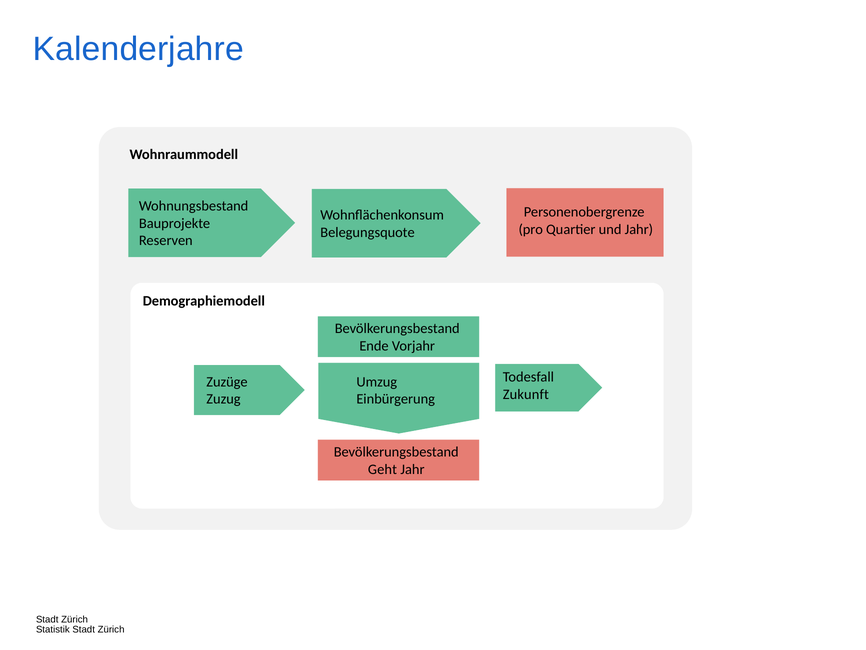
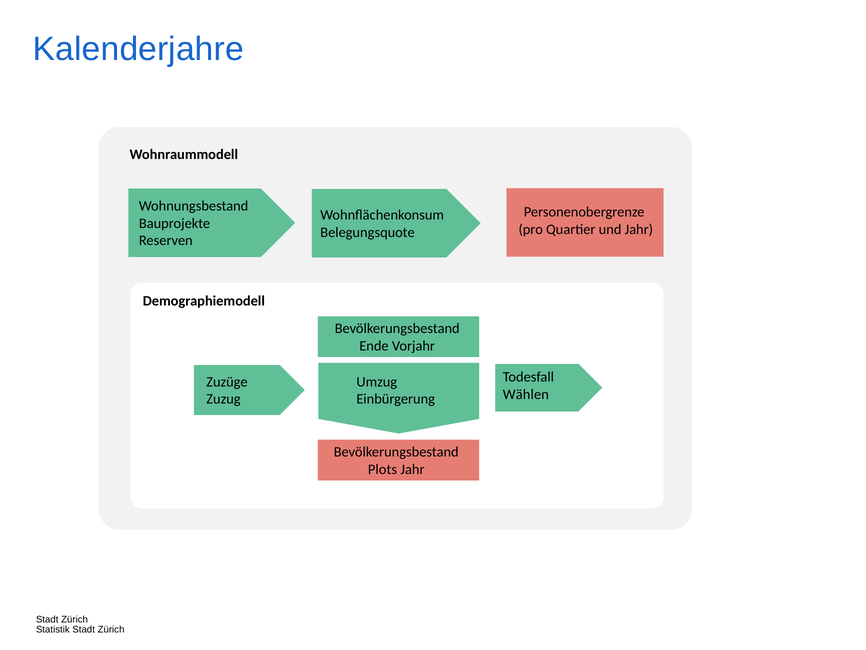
Zukunft: Zukunft -> Wählen (526, 394)
Geht: Geht -> Plots (383, 469)
